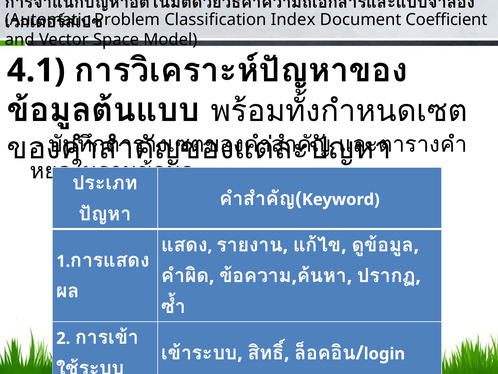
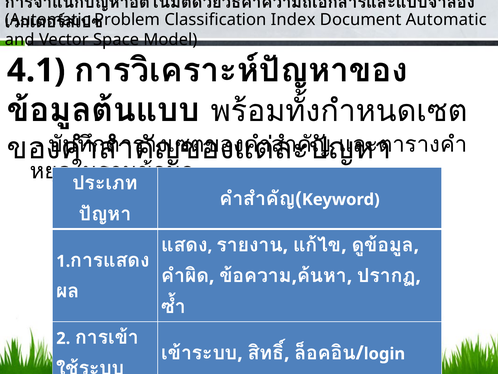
Document Coefficient: Coefficient -> Automatic (446, 20)
